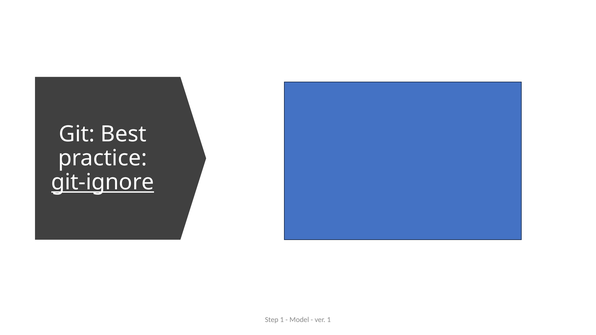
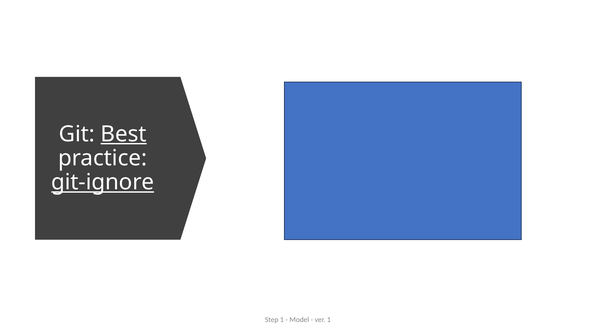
Best underline: none -> present (124, 134)
